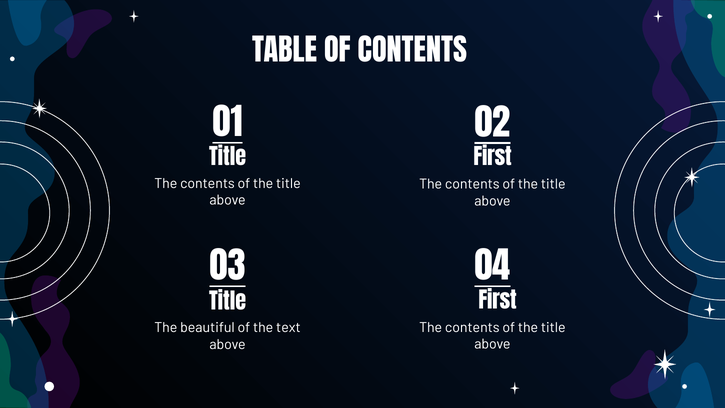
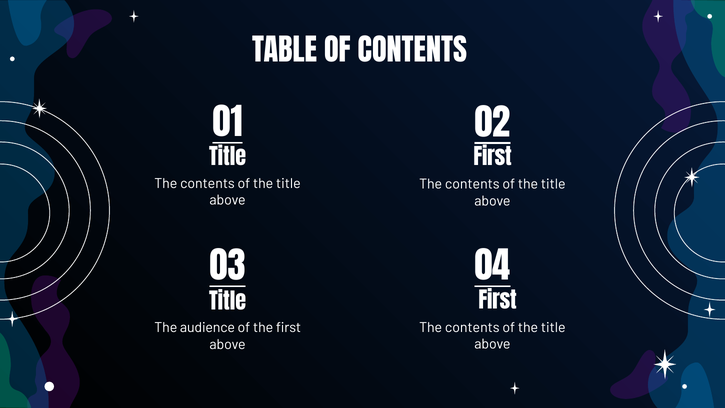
beautiful: beautiful -> audience (207, 328)
the text: text -> first (288, 328)
